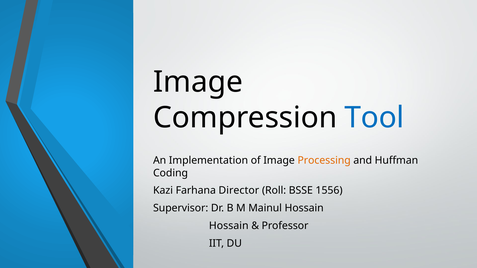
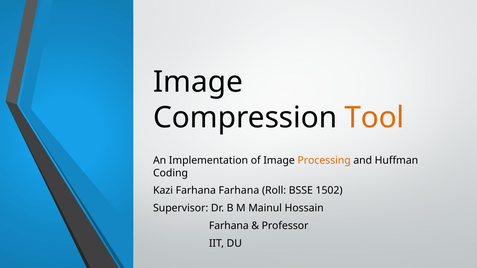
Tool colour: blue -> orange (374, 118)
Director: Director -> Farhana (239, 191)
1556: 1556 -> 1502 (329, 191)
Hossain: Hossain -> Farhana (229, 226)
